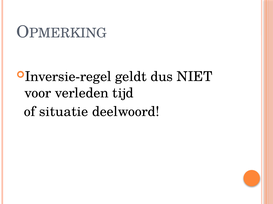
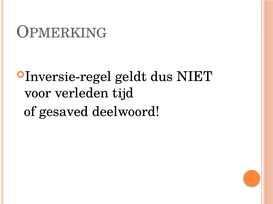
situatie: situatie -> gesaved (64, 112)
